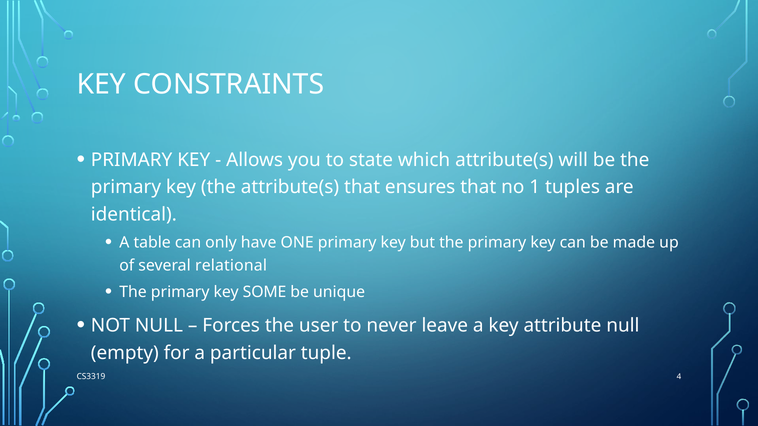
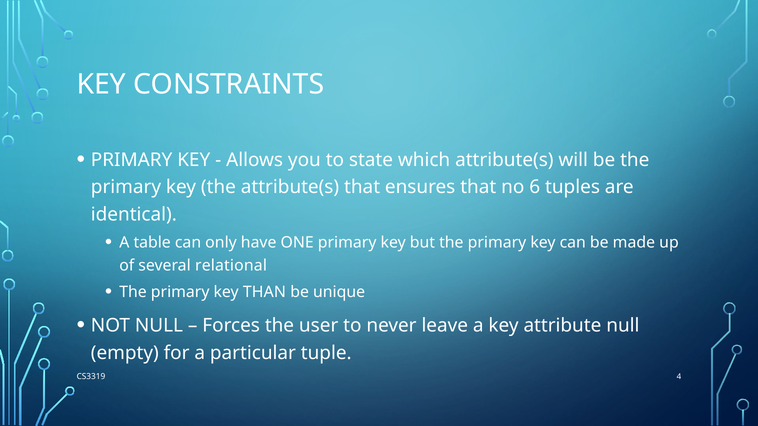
1: 1 -> 6 (535, 187)
SOME: SOME -> THAN (264, 292)
